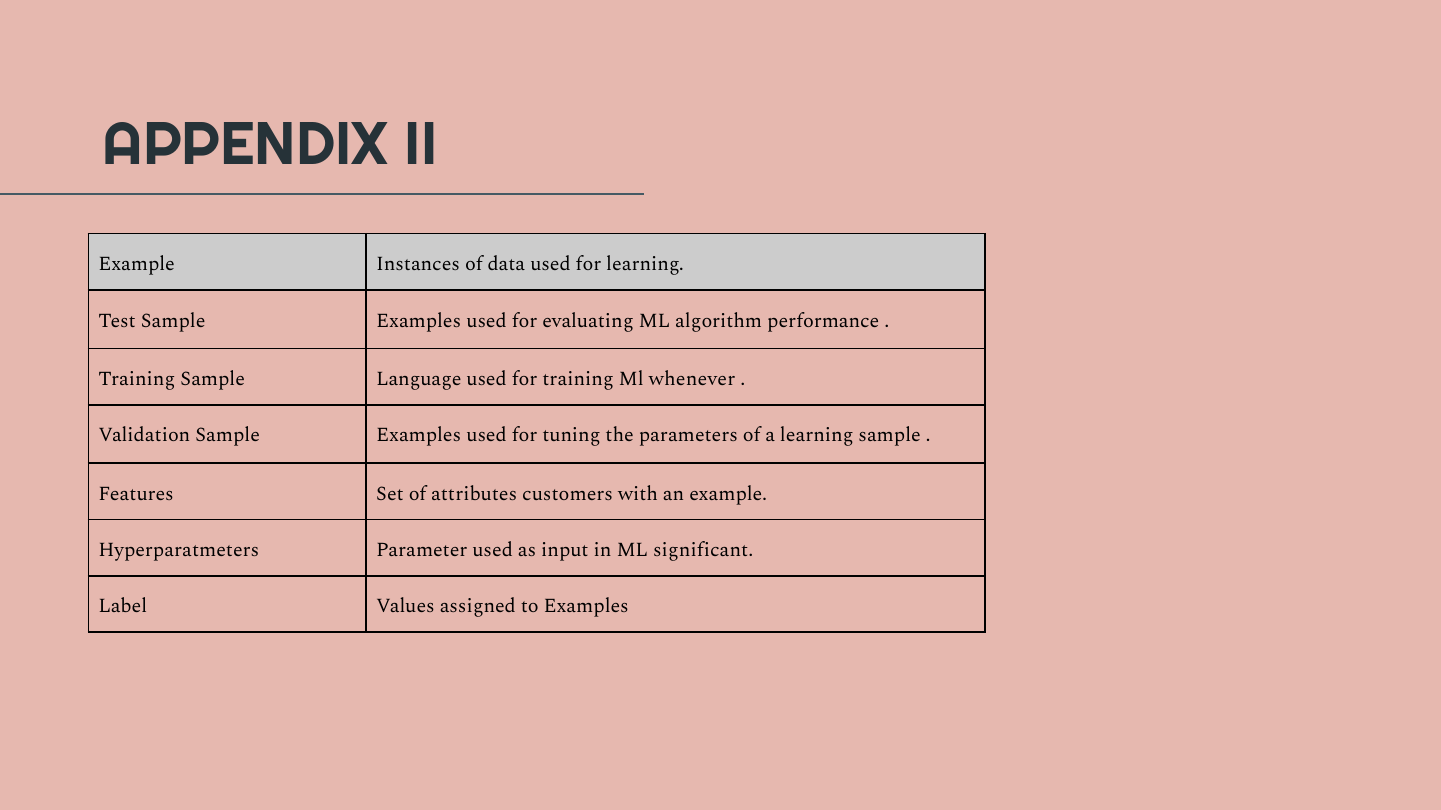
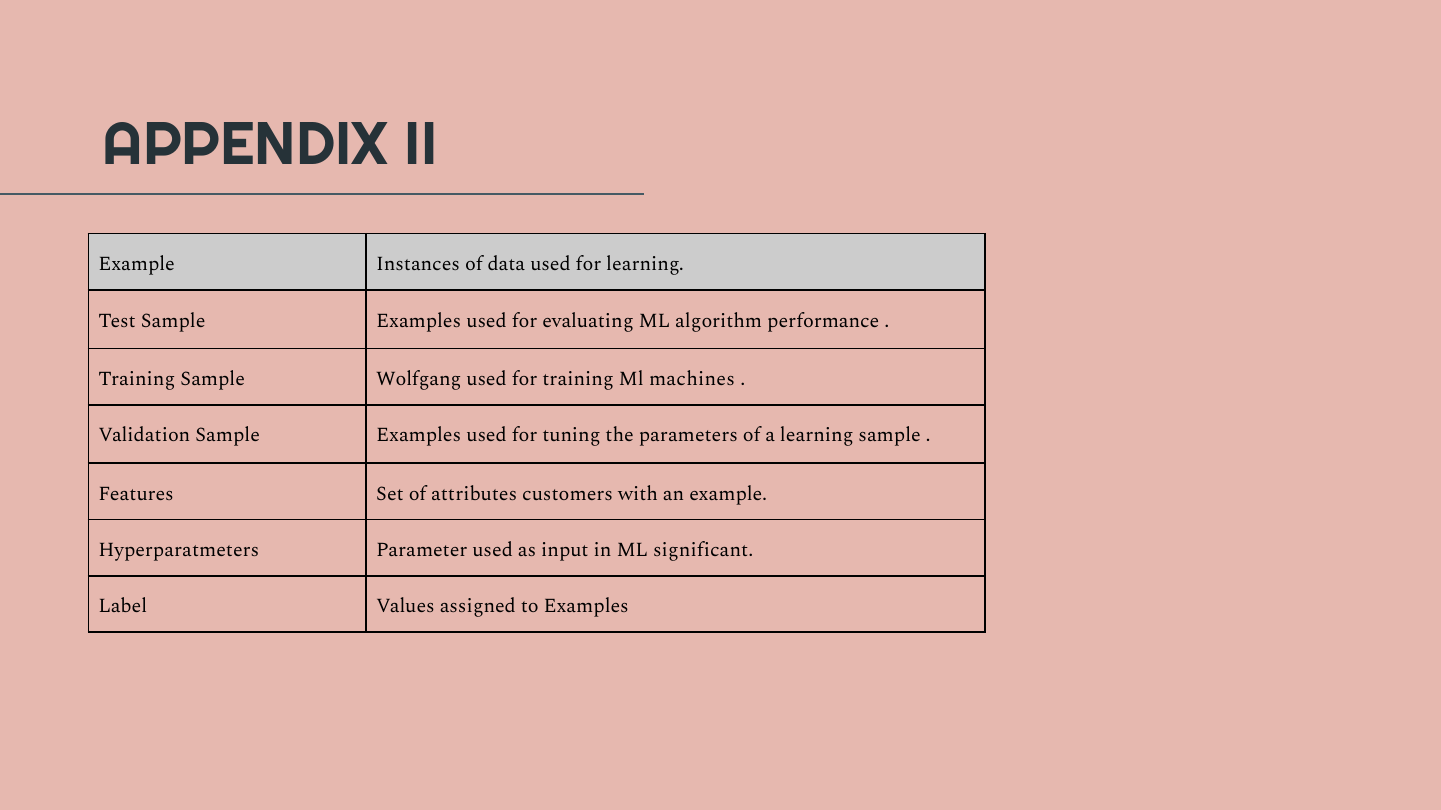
Language: Language -> Wolfgang (419, 379)
whenever: whenever -> machines (692, 379)
